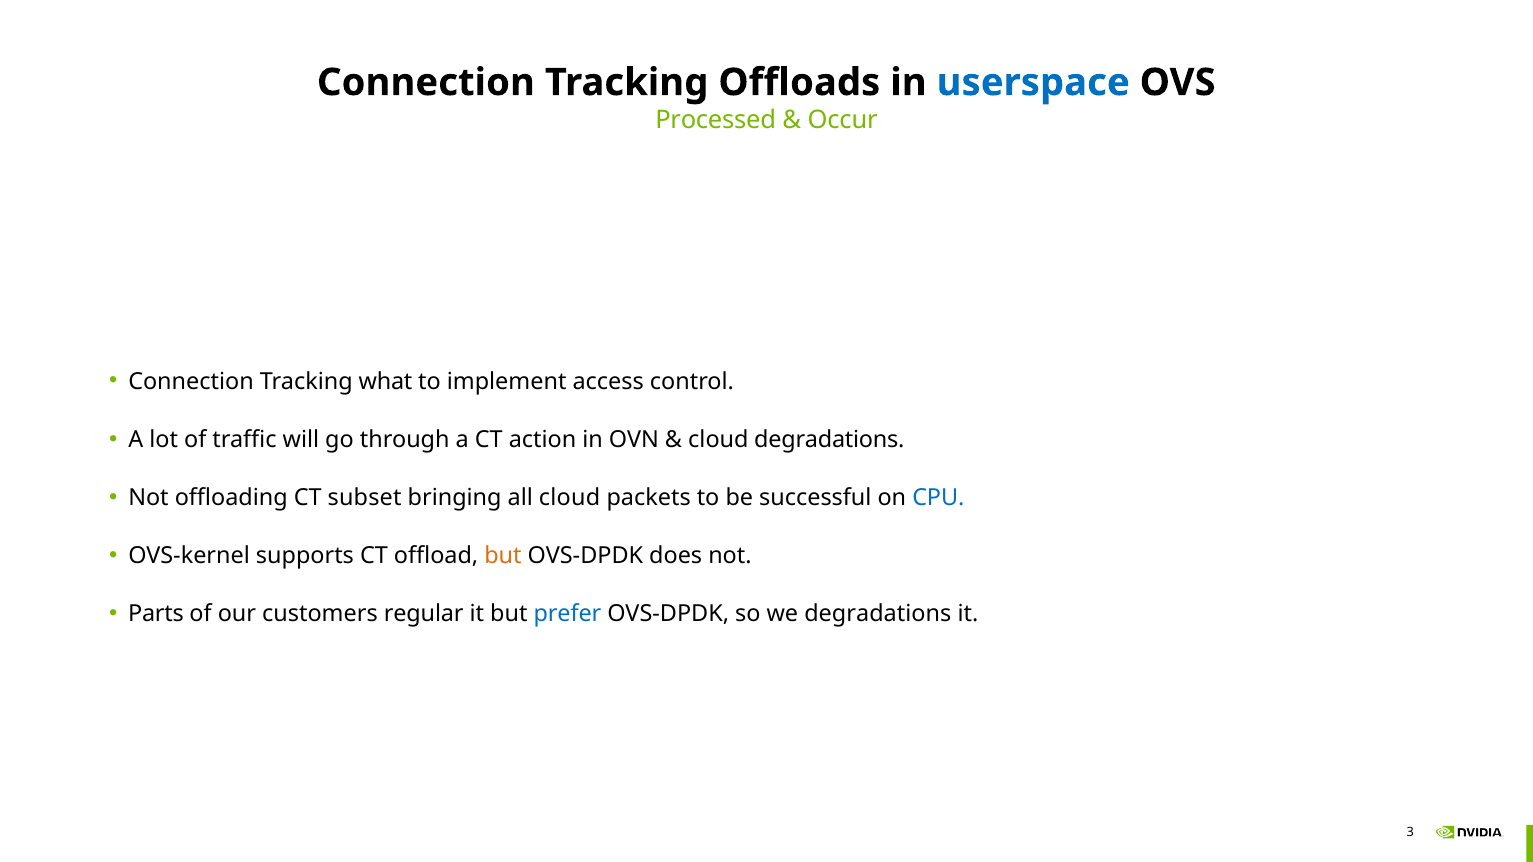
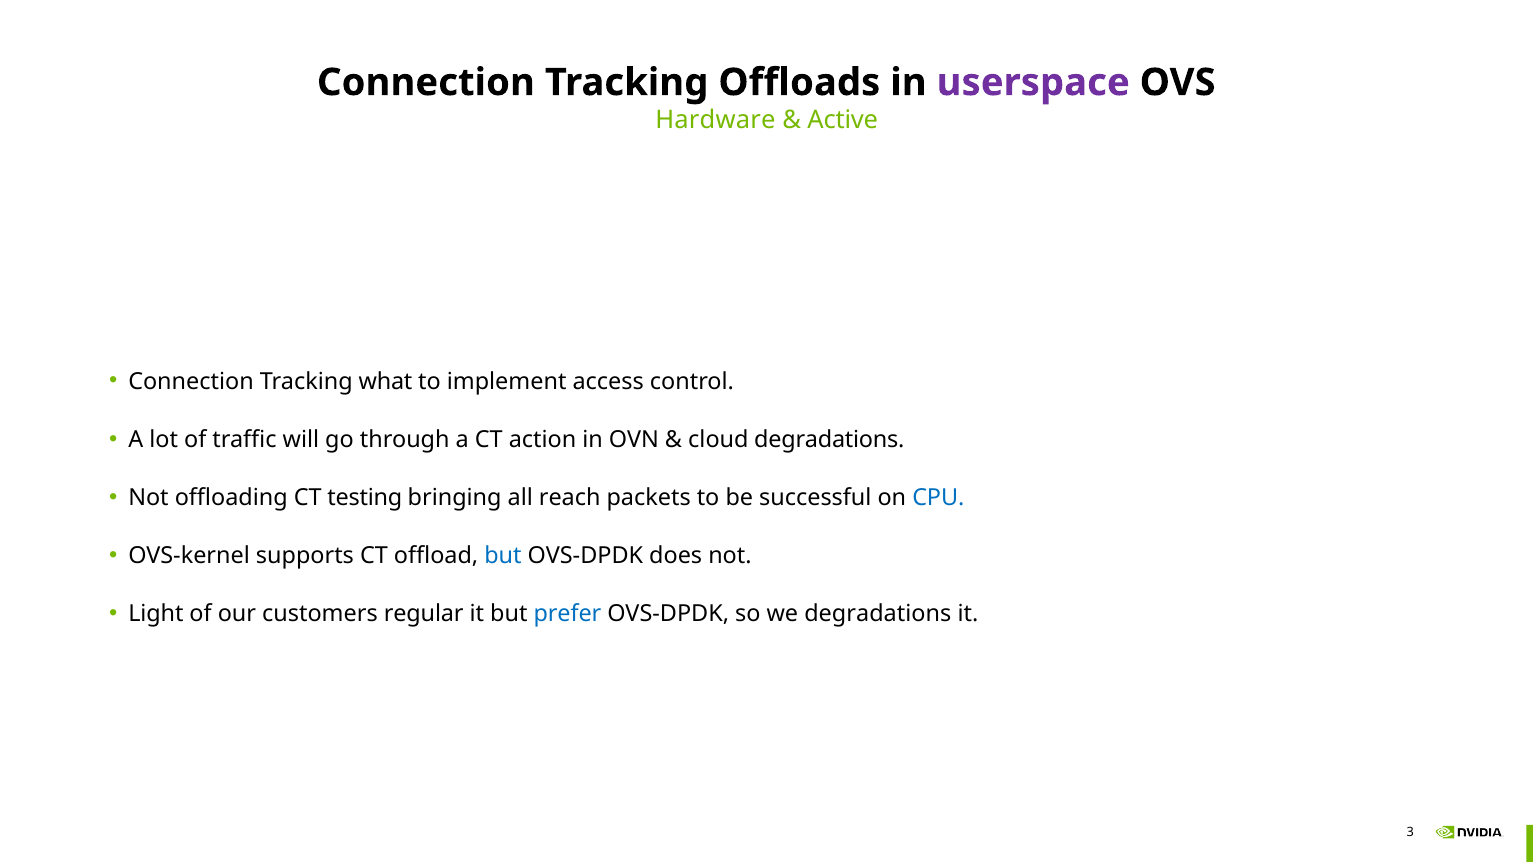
userspace colour: blue -> purple (1033, 83)
Processed: Processed -> Hardware (715, 120)
Occur: Occur -> Active (843, 120)
subset: subset -> testing (365, 498)
all cloud: cloud -> reach (570, 498)
but colour: orange -> blue (503, 556)
Parts: Parts -> Light (156, 614)
